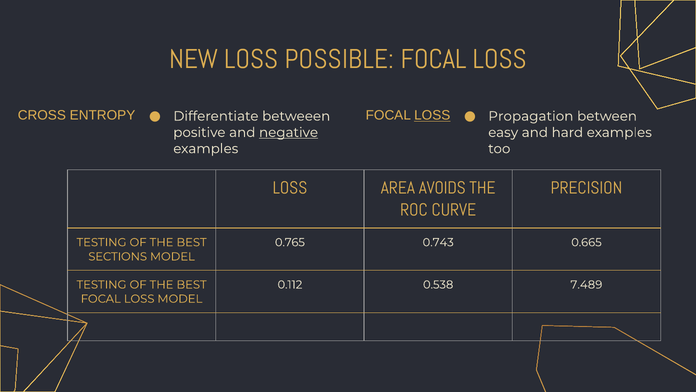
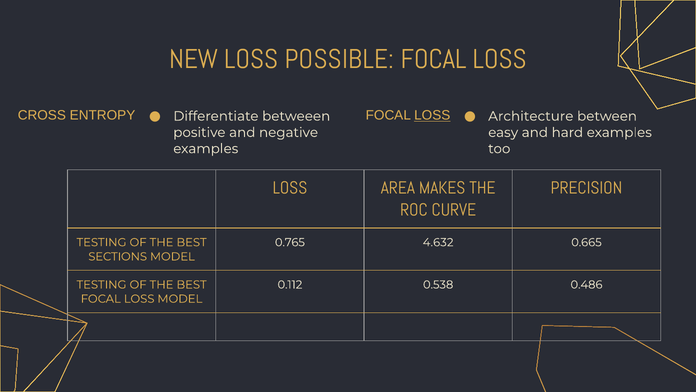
Propagation: Propagation -> Architecture (531, 116)
negative underline: present -> none (289, 132)
AVOIDS: AVOIDS -> MAKES (442, 188)
0.743: 0.743 -> 4.632 (438, 242)
7.489: 7.489 -> 0.486 (586, 284)
